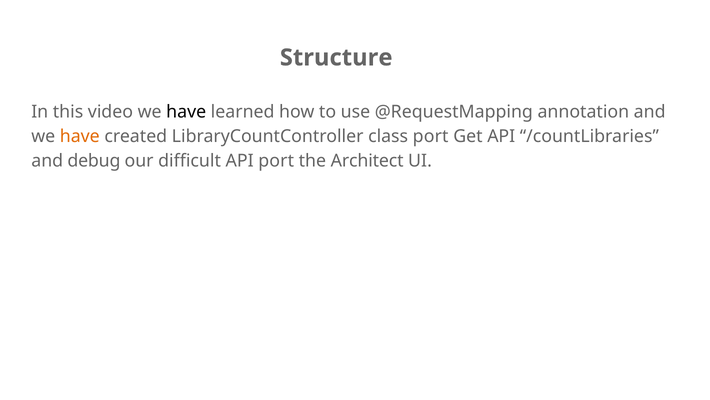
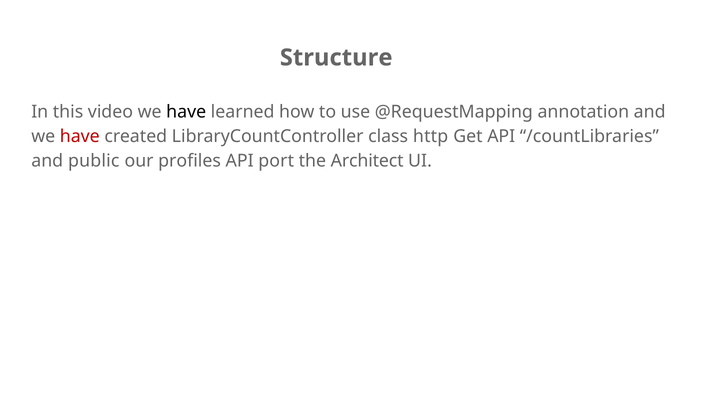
have colour: orange -> red (80, 136)
class port: port -> http (431, 136)
debug: debug -> public (94, 161)
difficult: difficult -> profiles (190, 161)
